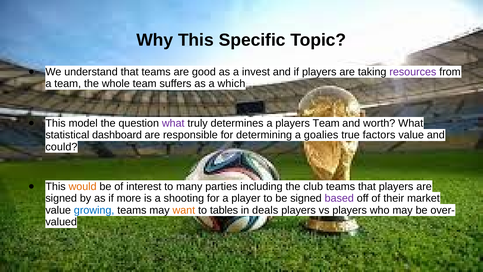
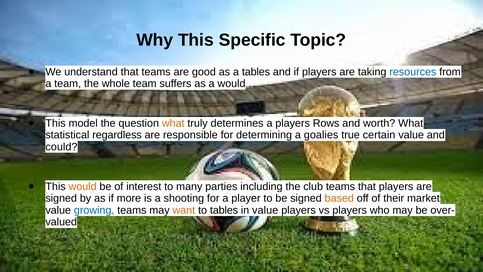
a invest: invest -> tables (256, 72)
resources colour: purple -> blue (413, 72)
a which: which -> would (232, 84)
what colour: purple -> orange (173, 123)
players Team: Team -> Rows (326, 123)
dashboard: dashboard -> regardless (117, 135)
factors: factors -> certain (379, 135)
based colour: purple -> orange (339, 198)
in deals: deals -> value (265, 210)
